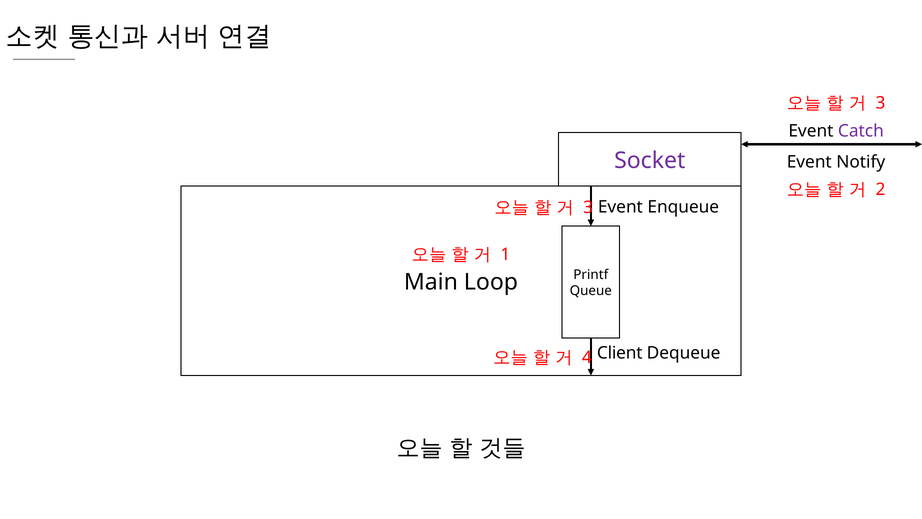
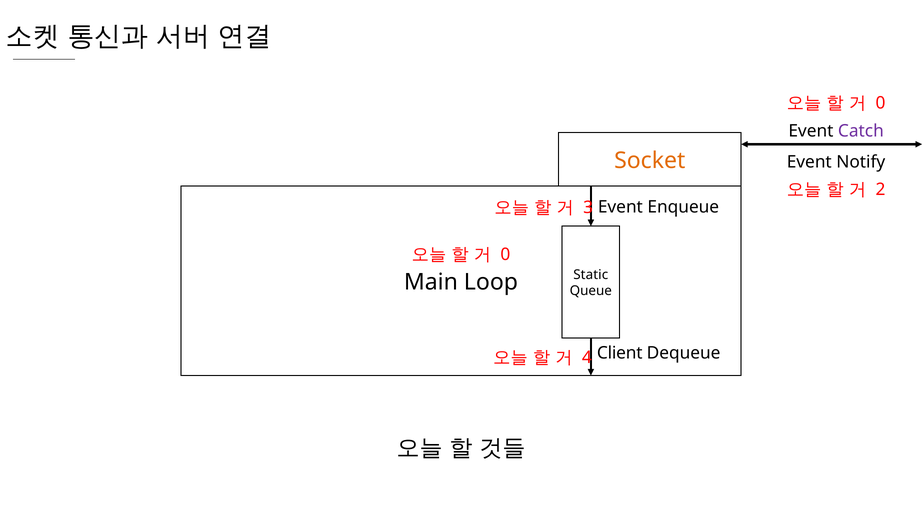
3: 3 -> 0 (880, 103)
Socket colour: purple -> orange (650, 161)
1: 1 -> 0 (505, 255)
Printf: Printf -> Static (591, 275)
